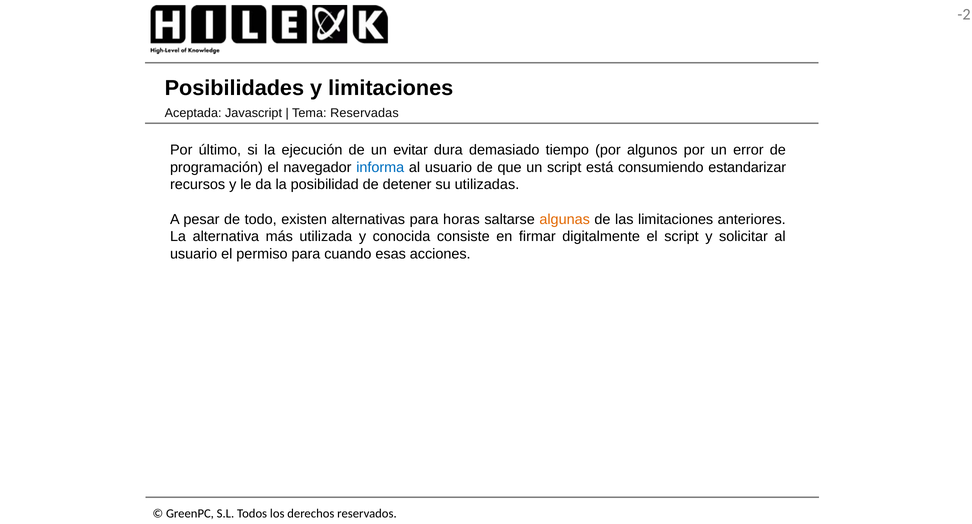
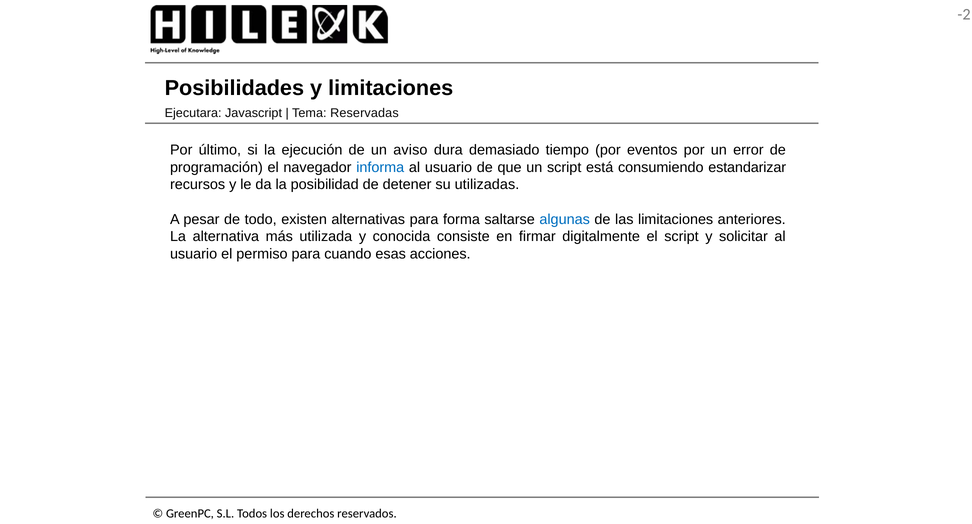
Aceptada: Aceptada -> Ejecutara (193, 113)
evitar: evitar -> aviso (410, 150)
algunos: algunos -> eventos (652, 150)
horas: horas -> forma (461, 219)
algunas colour: orange -> blue (565, 219)
